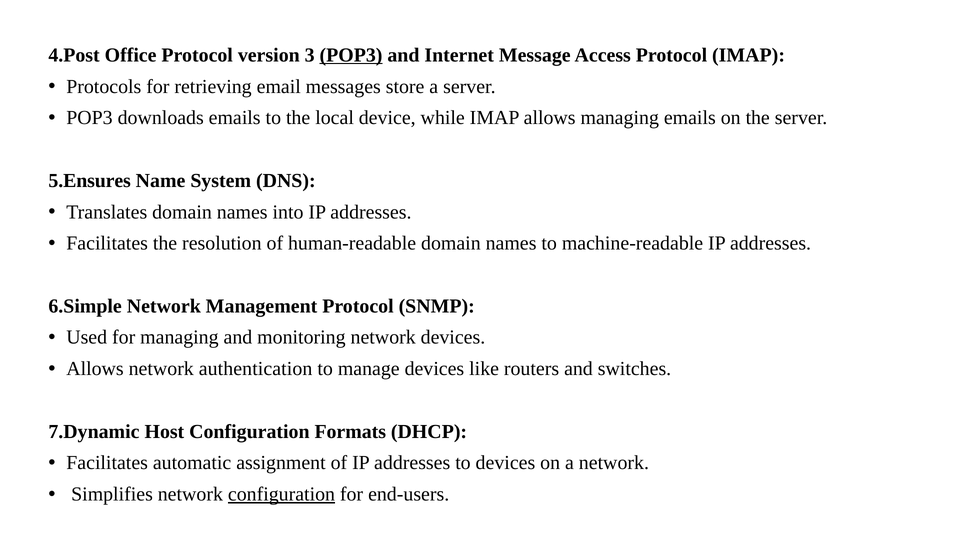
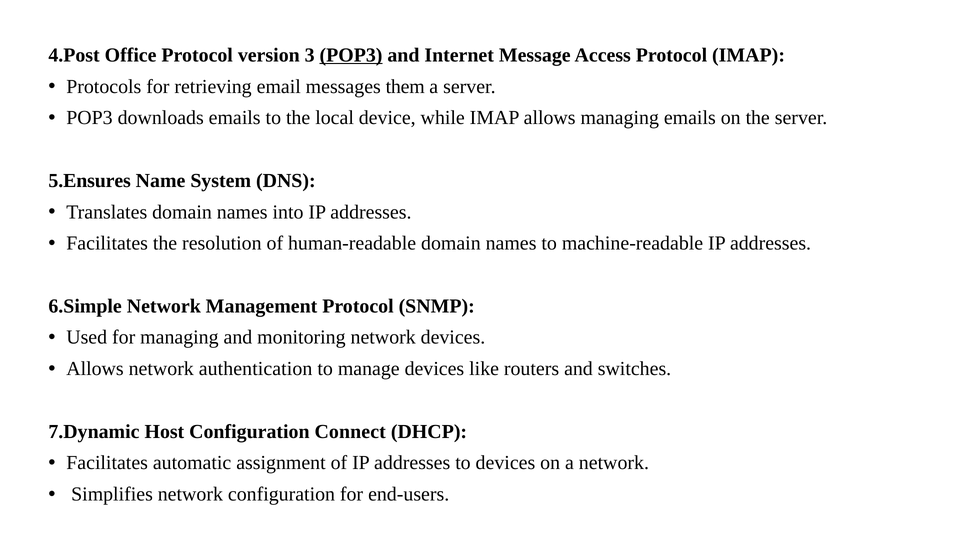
store: store -> them (405, 86)
Formats: Formats -> Connect (350, 432)
configuration underline: present -> none (281, 494)
